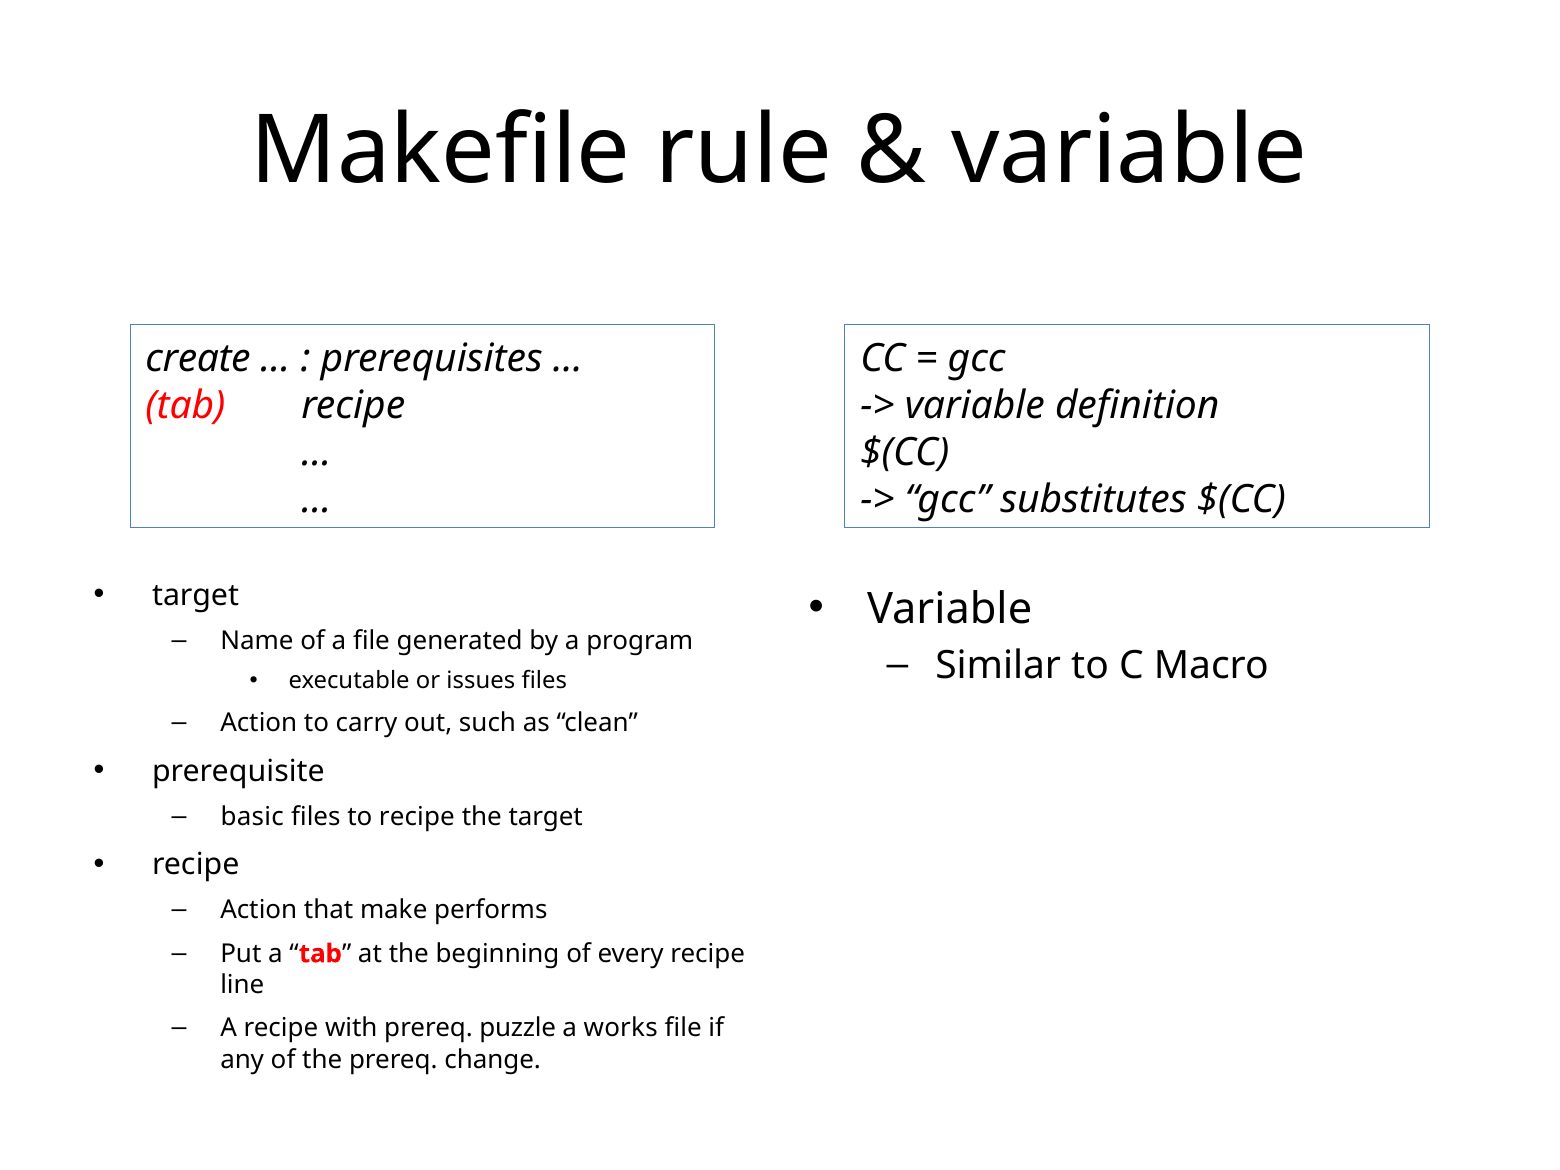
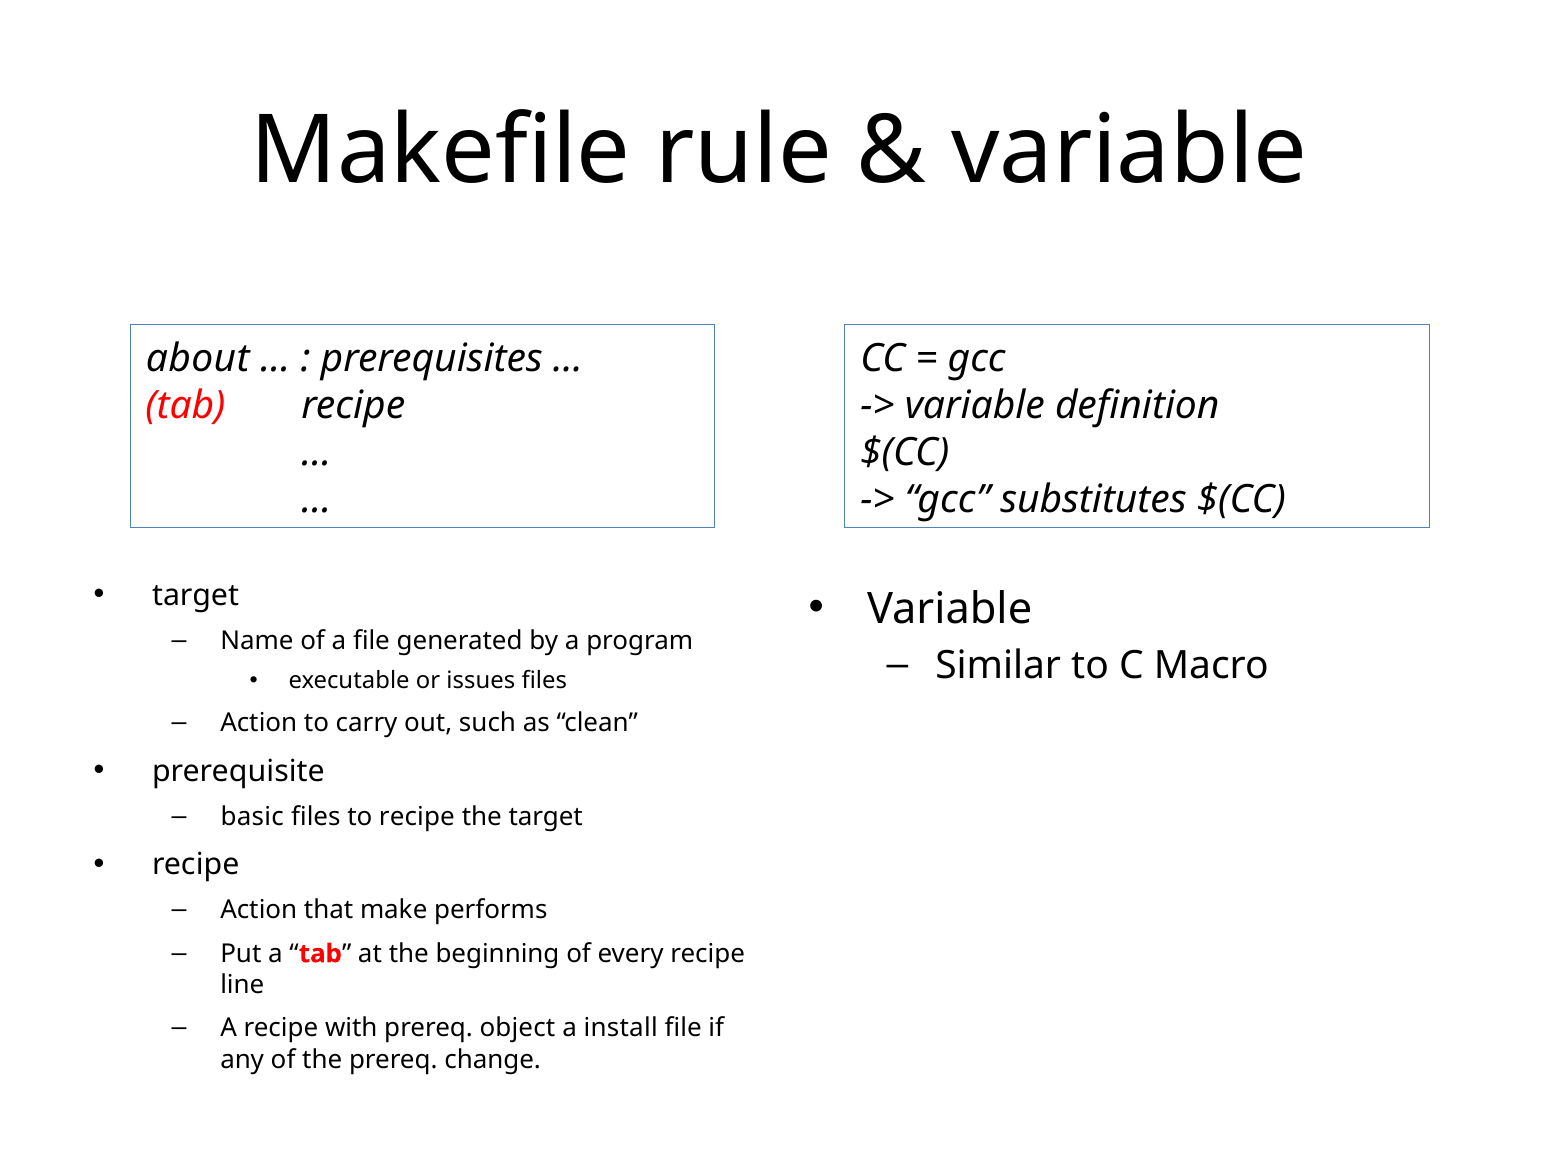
create: create -> about (198, 359)
puzzle: puzzle -> object (517, 1028)
works: works -> install (621, 1028)
